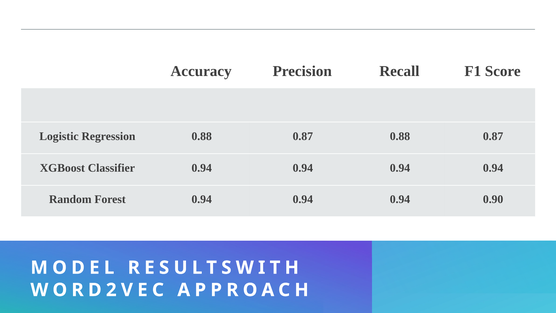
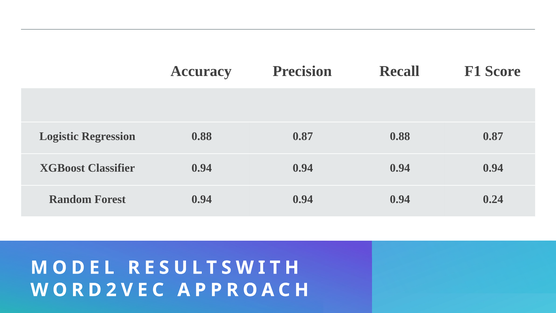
0.90: 0.90 -> 0.24 (493, 199)
